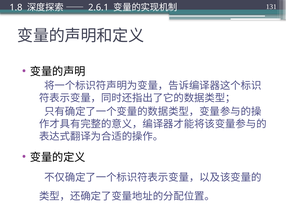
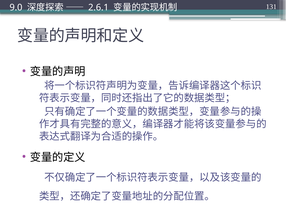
1.8: 1.8 -> 9.0 (16, 8)
